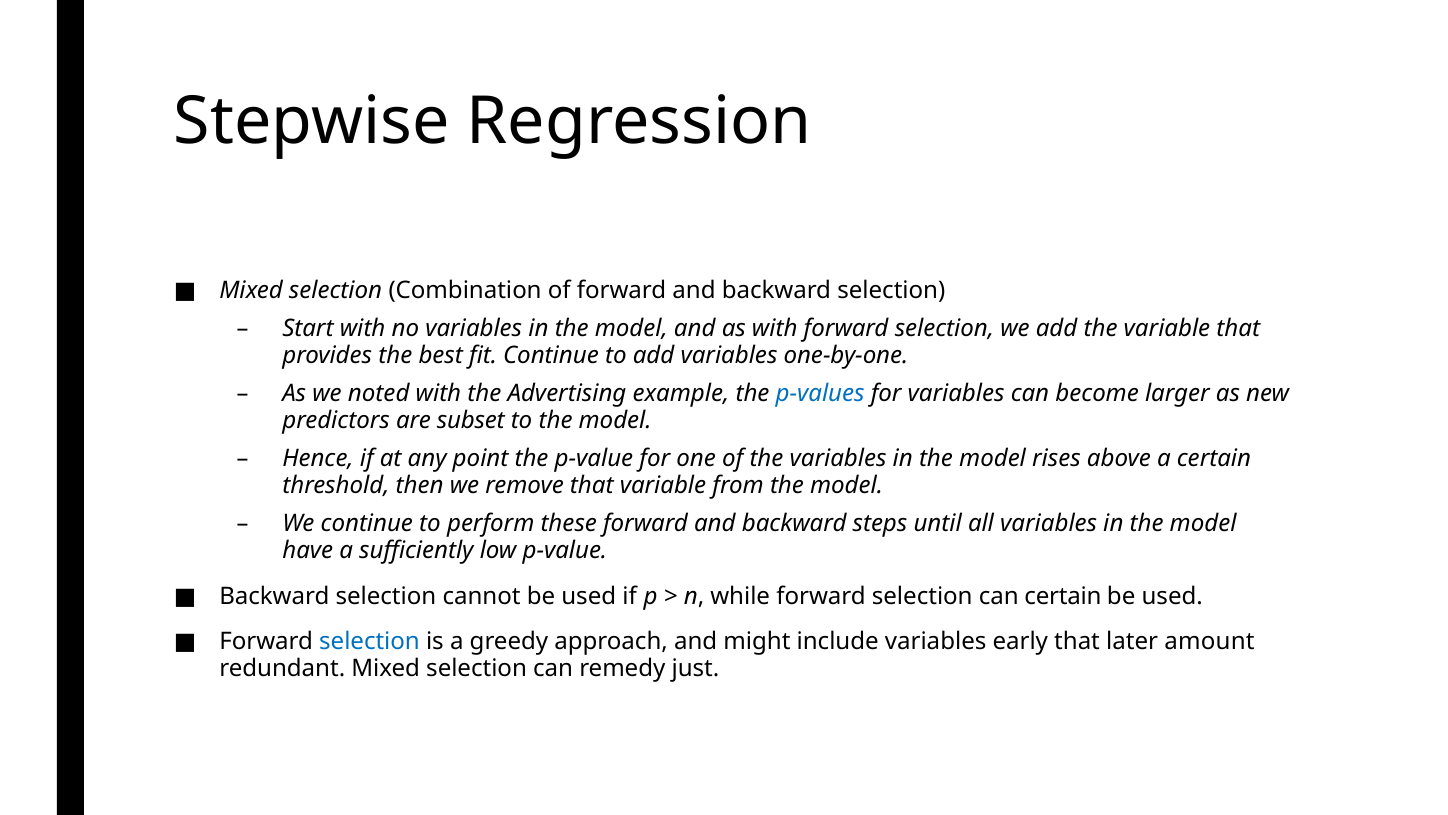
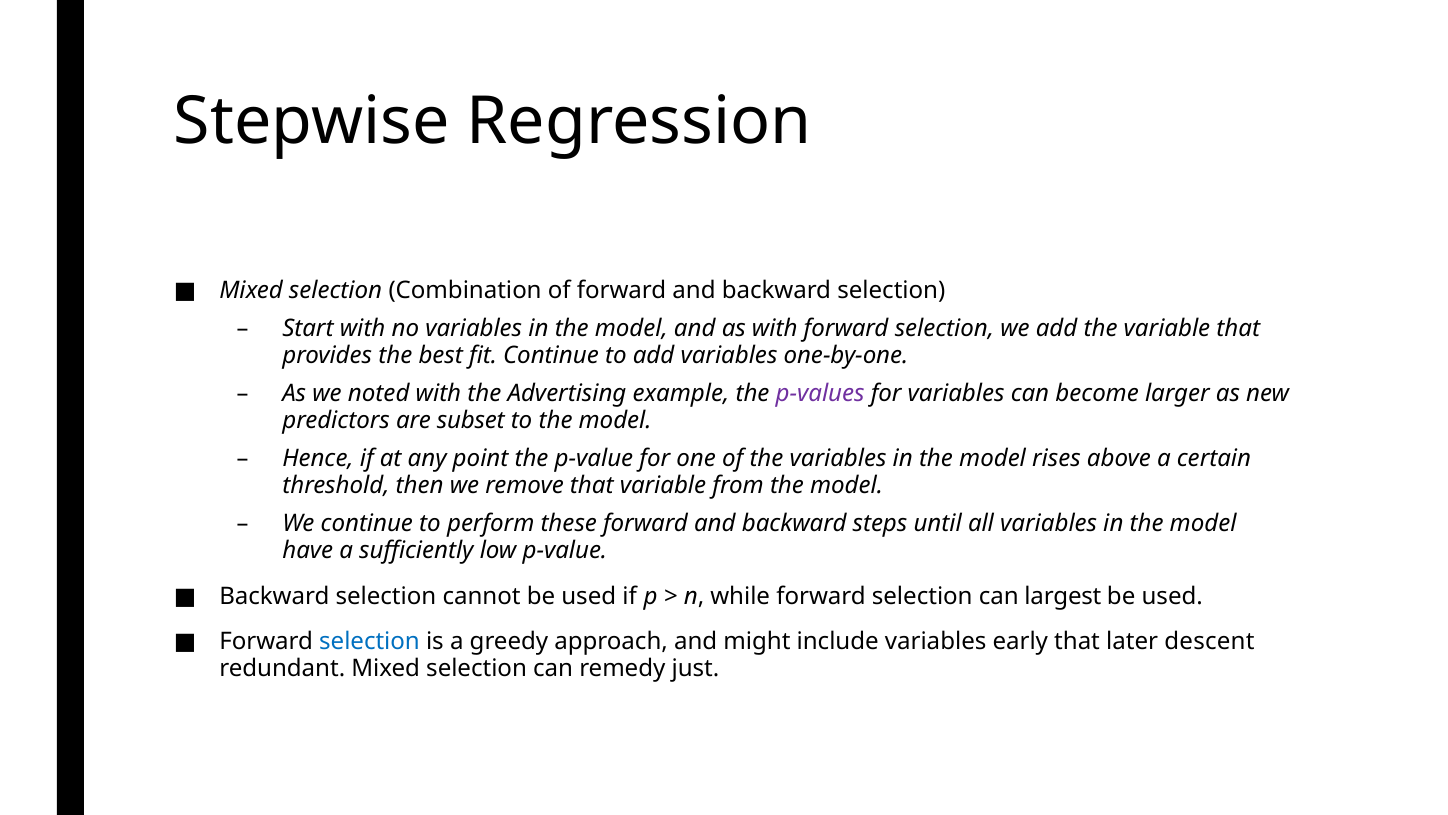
p-values colour: blue -> purple (820, 393)
can certain: certain -> largest (1063, 596)
amount: amount -> descent (1209, 641)
